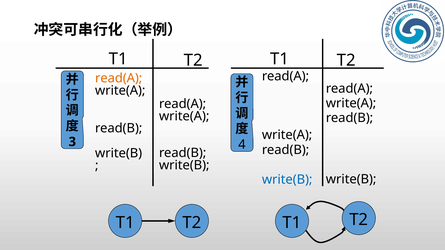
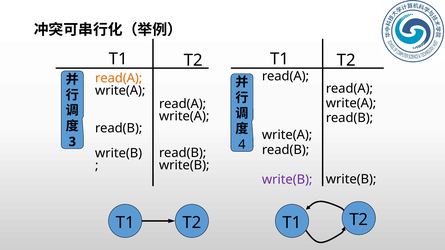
write(B colour: blue -> purple (287, 180)
